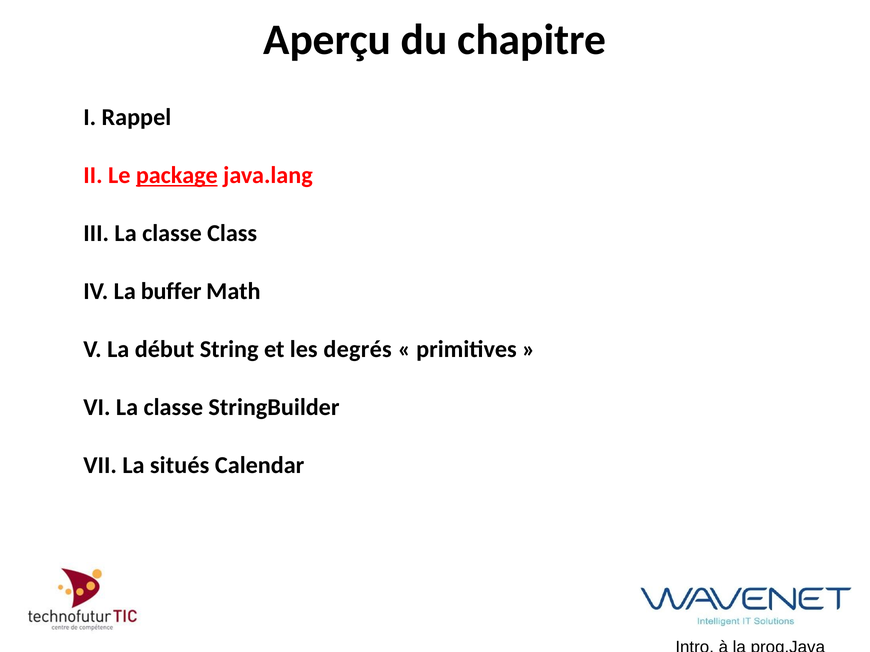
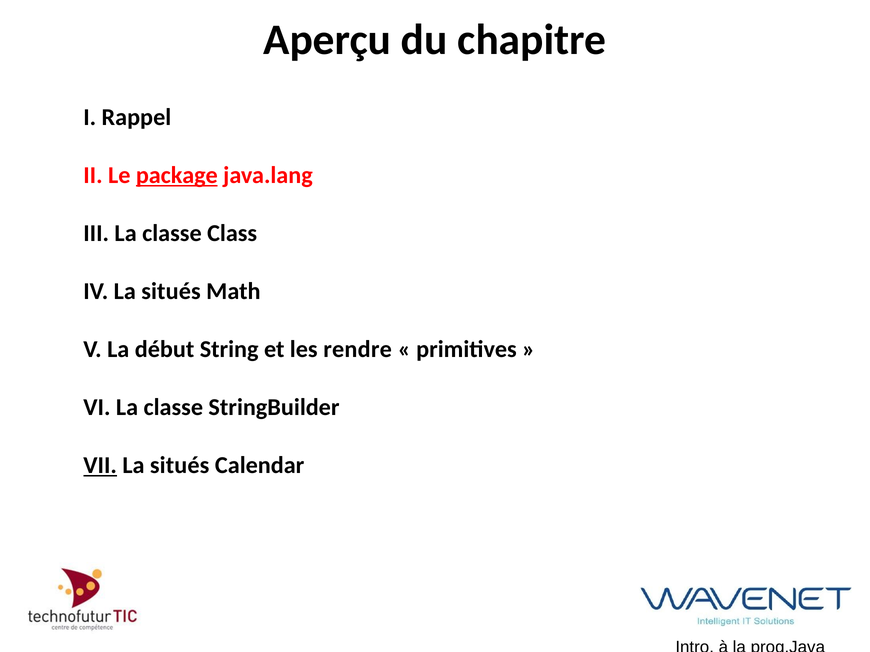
IV La buffer: buffer -> situés (171, 291)
degrés: degrés -> rendre (358, 350)
VII underline: none -> present (100, 466)
